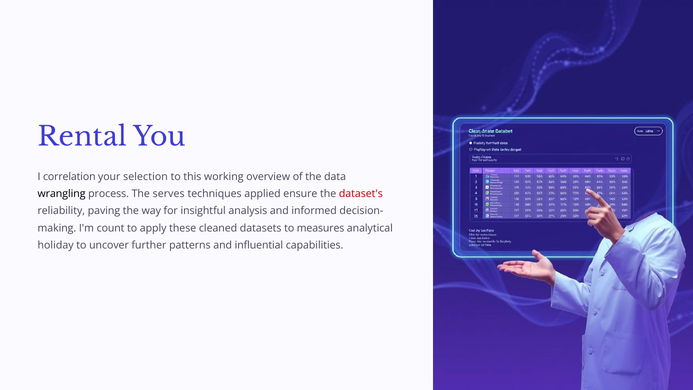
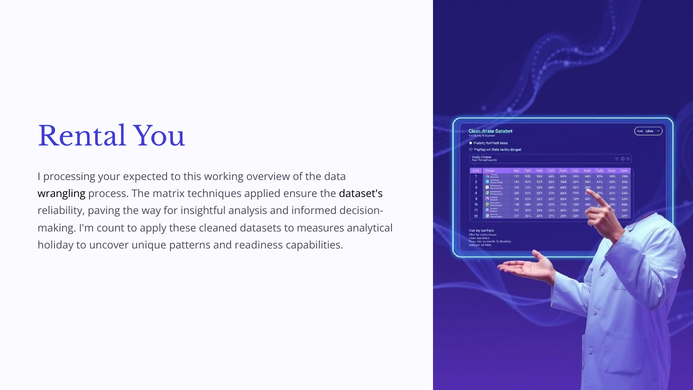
correlation: correlation -> processing (69, 176)
selection: selection -> expected (146, 176)
serves: serves -> matrix (169, 194)
dataset's colour: red -> black (361, 194)
further: further -> unique (149, 245)
influential: influential -> readiness (259, 245)
